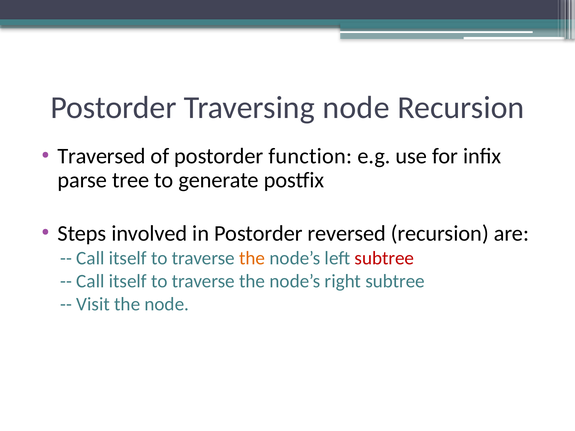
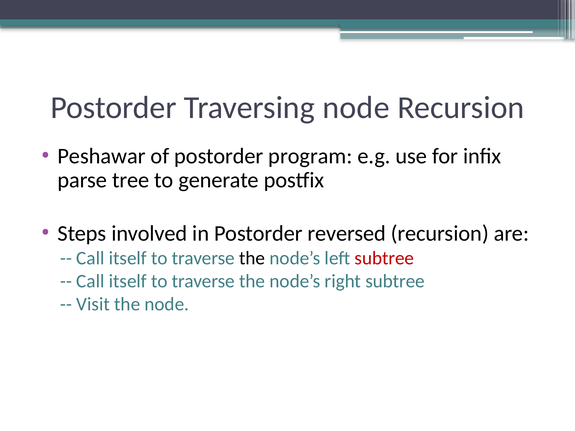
Traversed: Traversed -> Peshawar (101, 156)
function: function -> program (310, 156)
the colour: orange -> black (252, 258)
